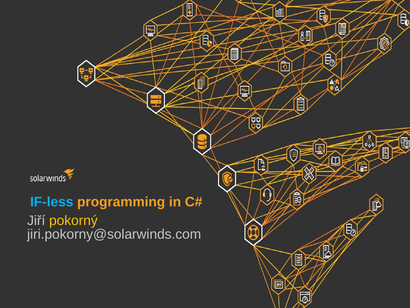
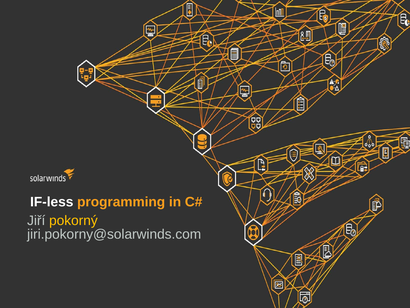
IF-less colour: light blue -> white (52, 202)
